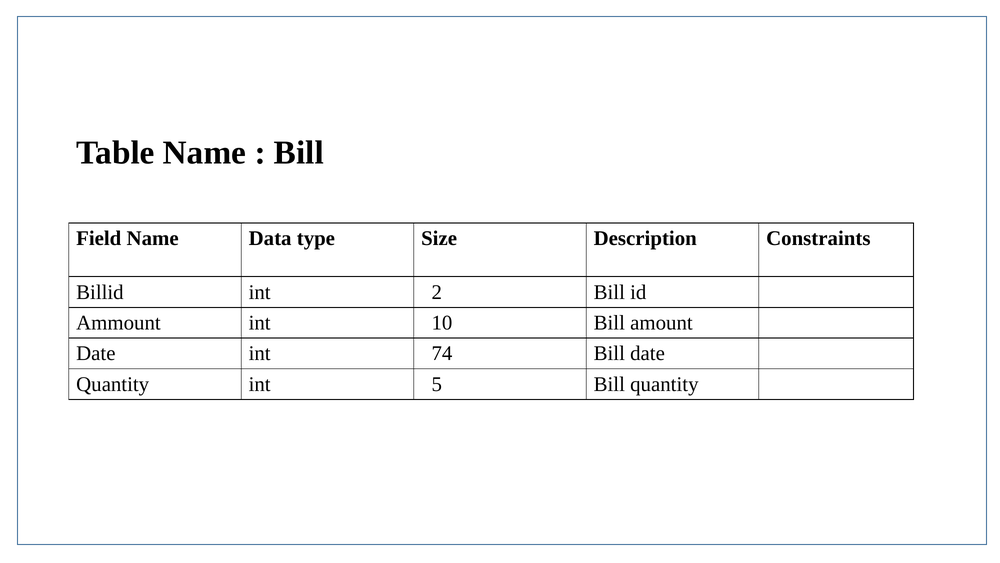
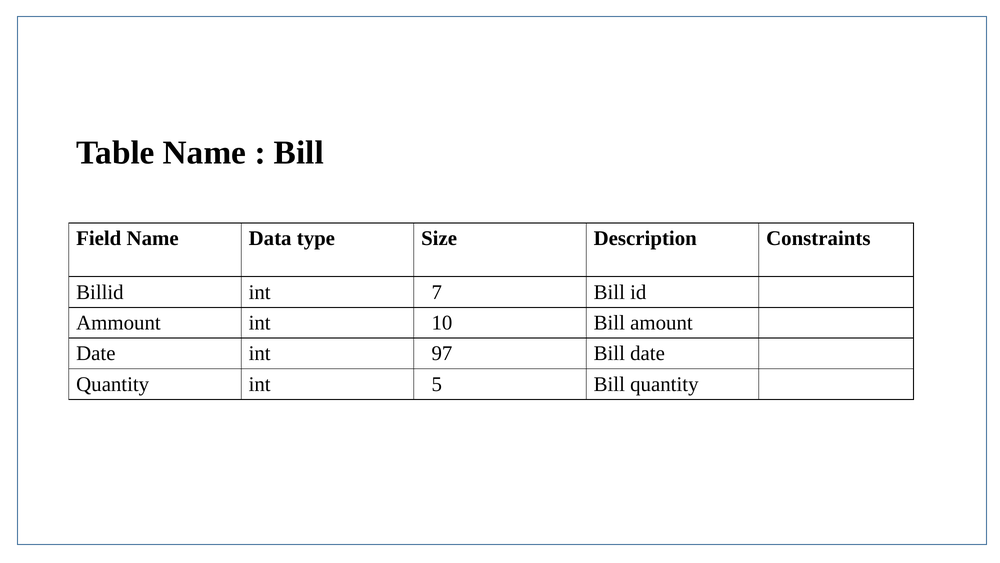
2: 2 -> 7 (437, 292)
74: 74 -> 97 (442, 353)
